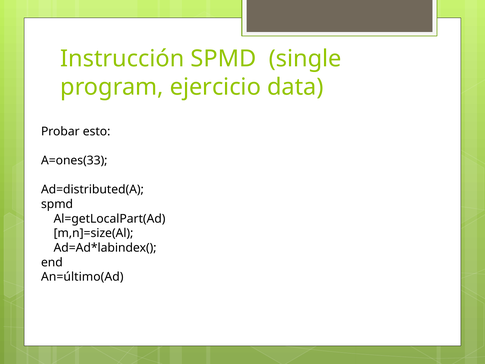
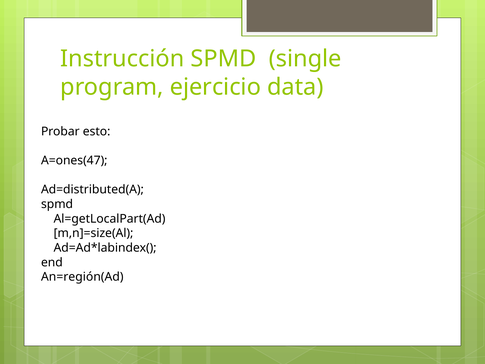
A=ones(33: A=ones(33 -> A=ones(47 (74, 160)
An=último(Ad: An=último(Ad -> An=región(Ad (82, 277)
